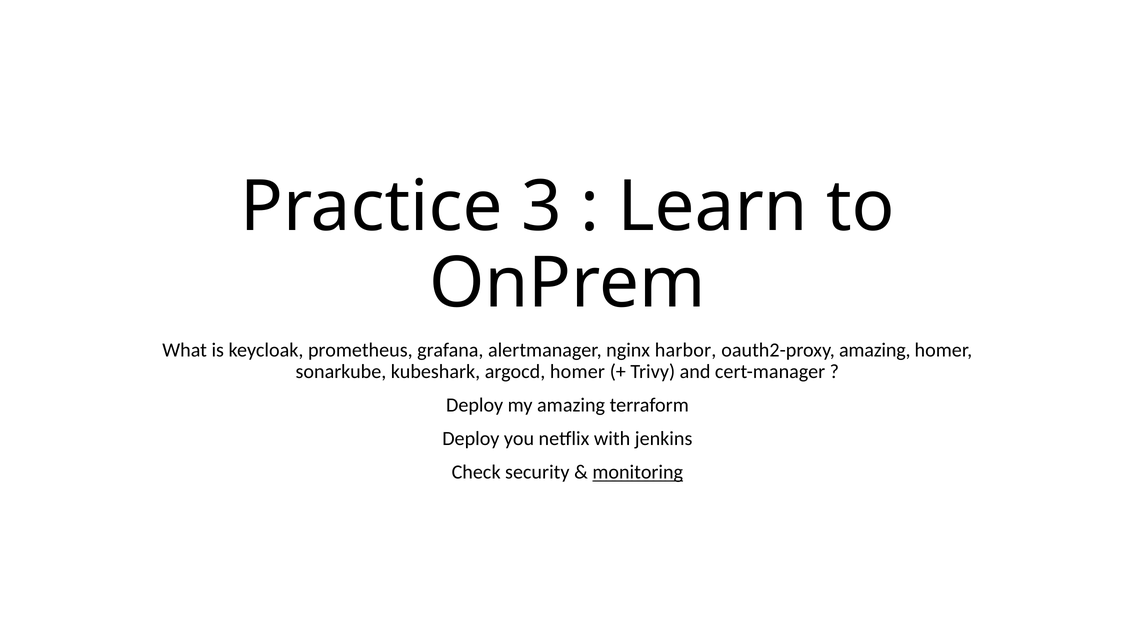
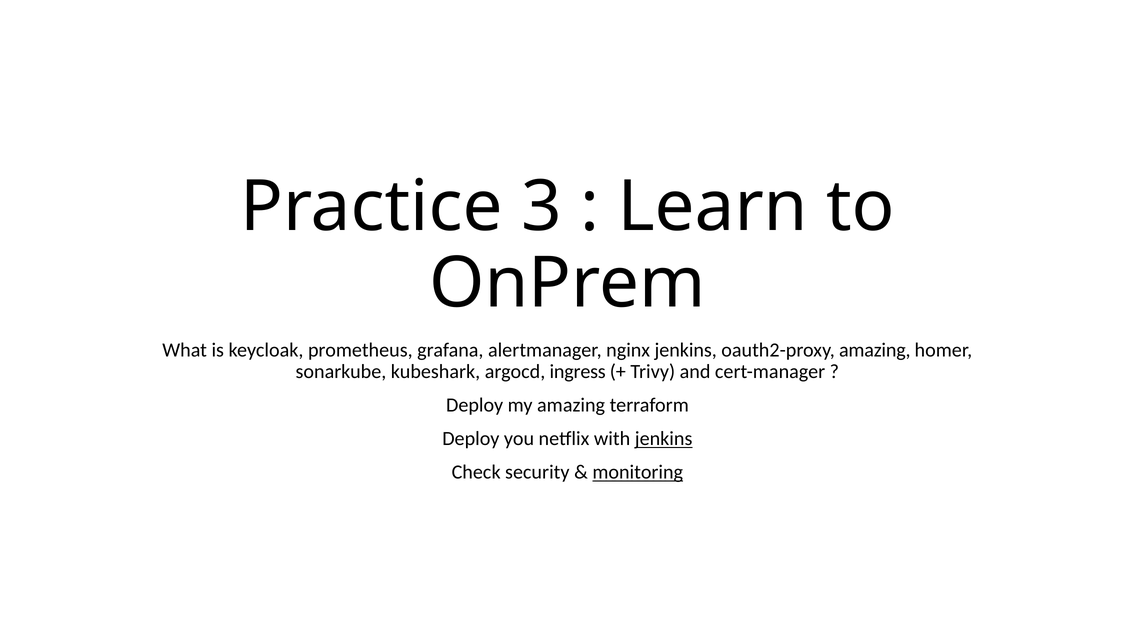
nginx harbor: harbor -> jenkins (686, 350)
argocd homer: homer -> ingress (578, 372)
jenkins underline: none -> present (664, 439)
